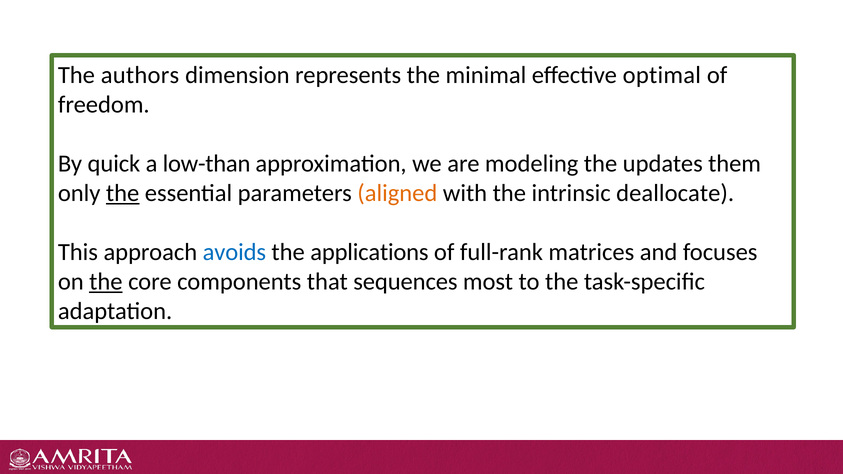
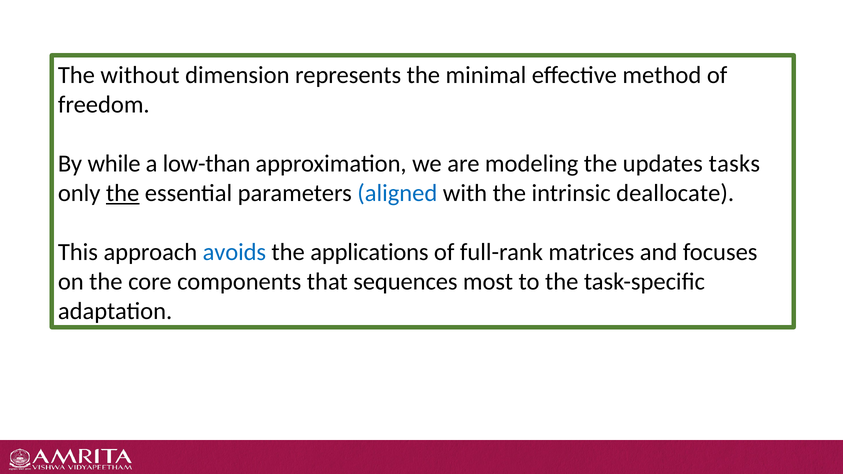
authors: authors -> without (140, 75)
optimal: optimal -> method (662, 75)
quick: quick -> while (114, 164)
them: them -> tasks (734, 164)
aligned colour: orange -> blue (397, 193)
the underline: present -> none (106, 282)
